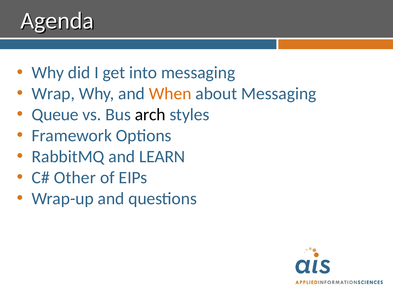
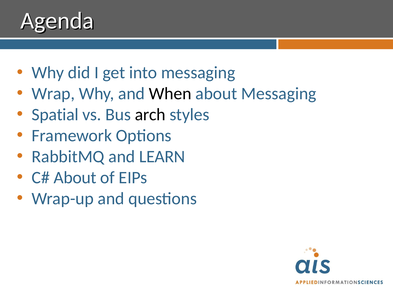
When colour: orange -> black (170, 94)
Queue: Queue -> Spatial (55, 115)
Other: Other -> About (75, 177)
